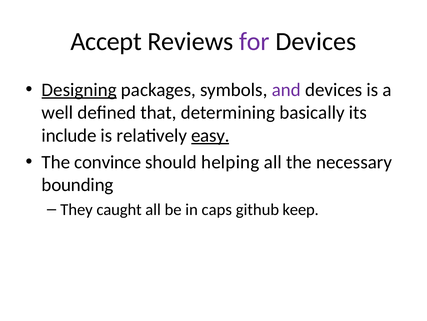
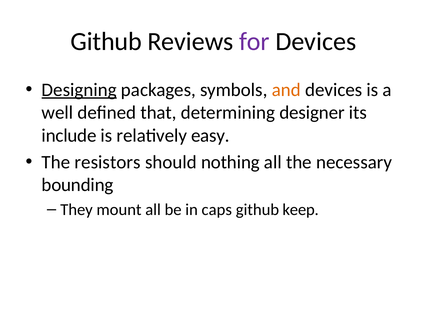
Accept: Accept -> Github (106, 41)
and colour: purple -> orange (286, 90)
basically: basically -> designer (312, 112)
easy underline: present -> none (210, 135)
convince: convince -> resistors (108, 162)
helping: helping -> nothing (230, 162)
caught: caught -> mount (119, 209)
